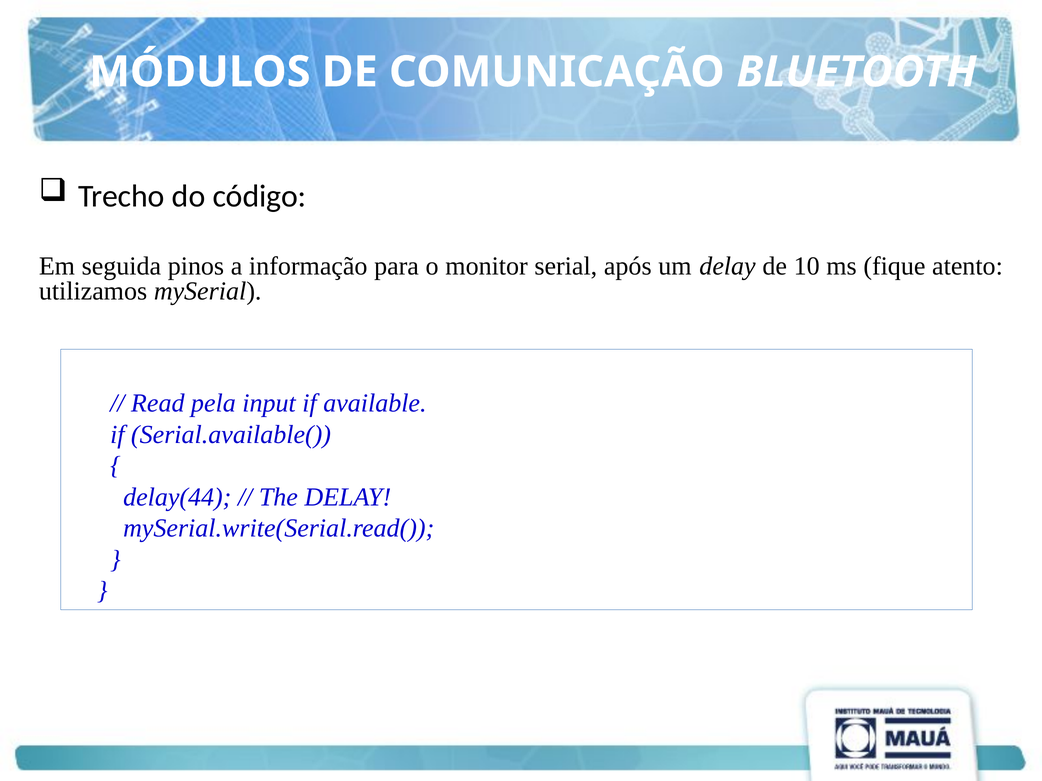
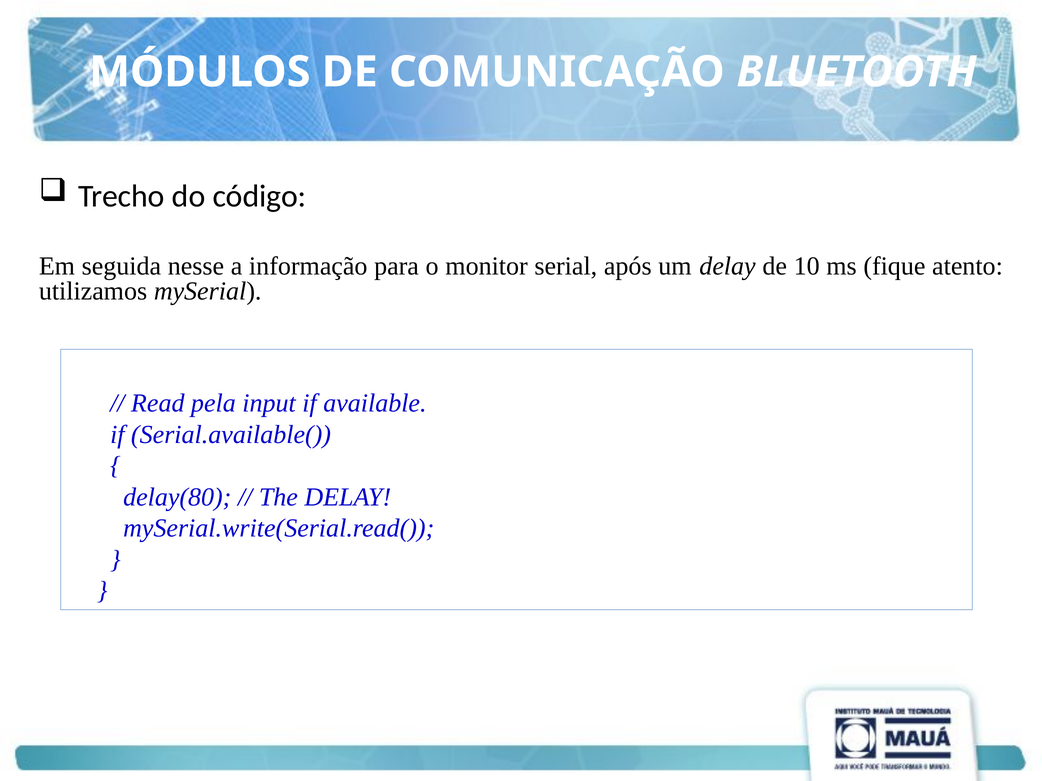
pinos: pinos -> nesse (196, 267)
delay(44: delay(44 -> delay(80 (177, 497)
